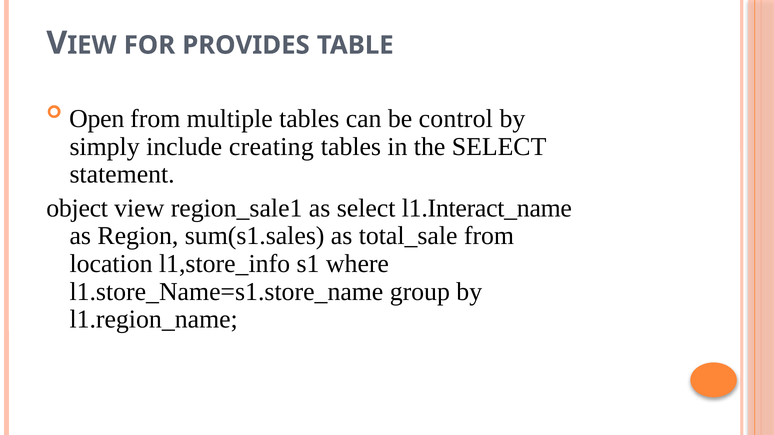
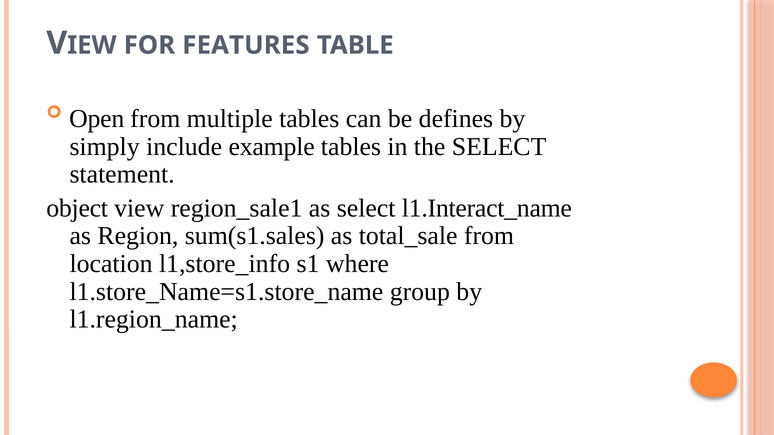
PROVIDES: PROVIDES -> FEATURES (246, 45)
control: control -> defines (456, 119)
creating: creating -> example (272, 147)
